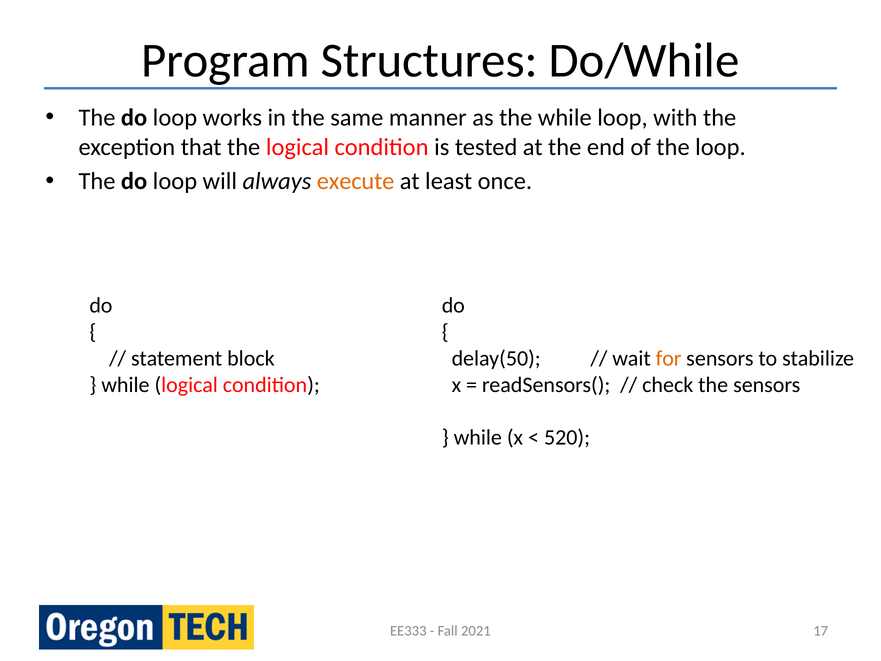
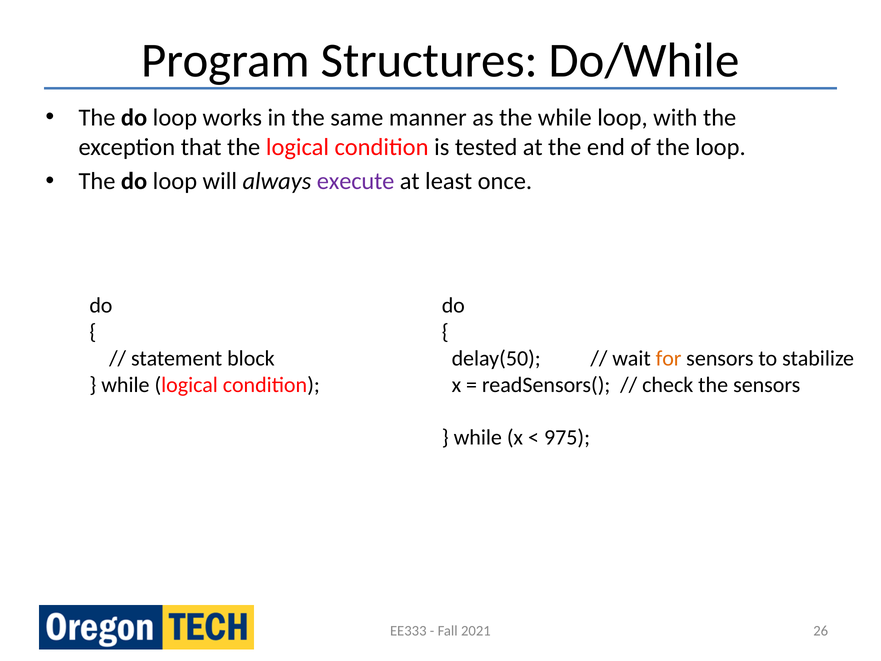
execute colour: orange -> purple (356, 181)
520: 520 -> 975 (567, 438)
17: 17 -> 26 (821, 631)
